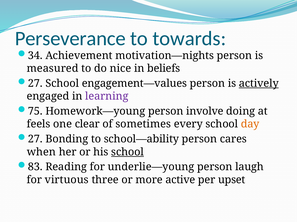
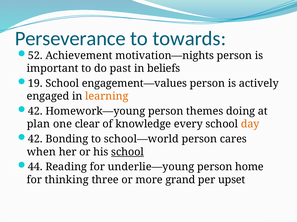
34: 34 -> 52 (35, 56)
measured: measured -> important (53, 69)
nice: nice -> past (120, 69)
27: 27 -> 19 (35, 84)
actively underline: present -> none (259, 84)
learning colour: purple -> orange (107, 97)
75: 75 -> 42 (35, 112)
involve: involve -> themes (205, 112)
feels: feels -> plan (38, 124)
sometimes: sometimes -> knowledge (143, 124)
27: 27 -> 42 (35, 140)
school—ability: school—ability -> school—world (141, 140)
83: 83 -> 44 (35, 167)
laugh: laugh -> home (249, 167)
virtuous: virtuous -> thinking (67, 180)
active: active -> grand (180, 180)
